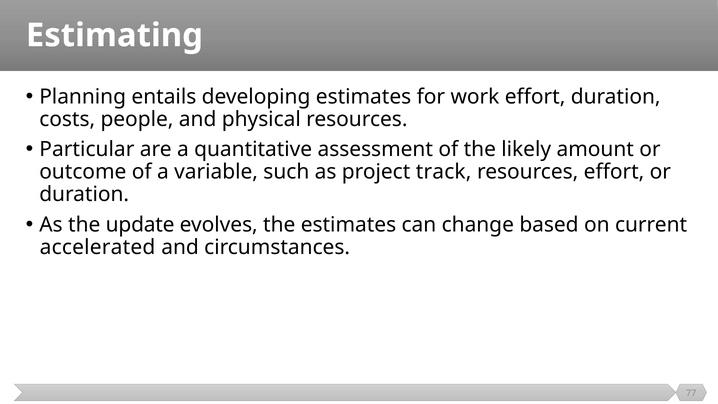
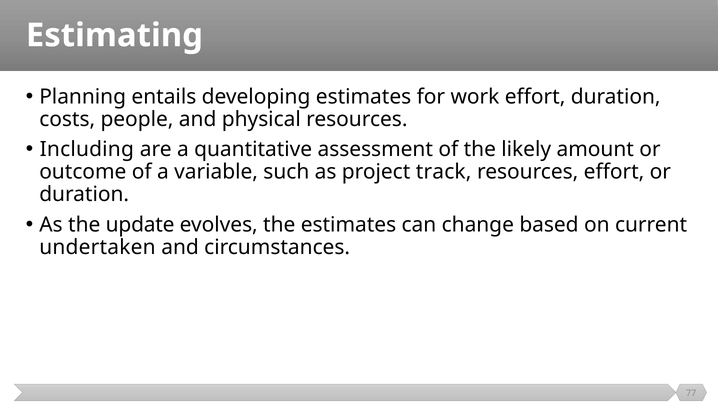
Particular: Particular -> Including (87, 149)
accelerated: accelerated -> undertaken (97, 247)
